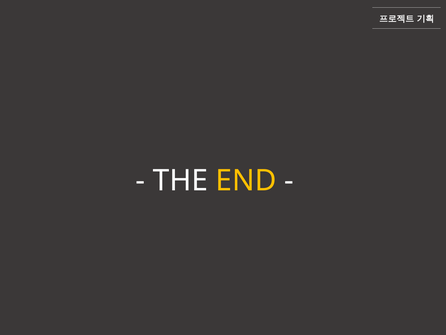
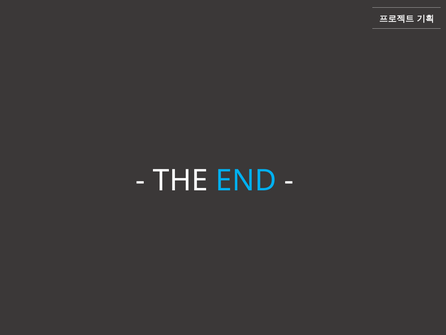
END colour: yellow -> light blue (246, 180)
